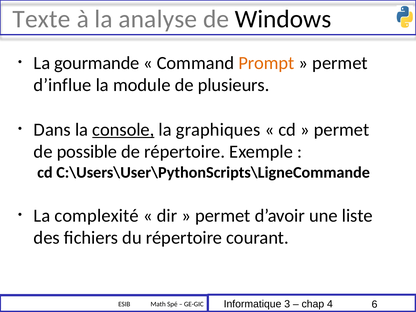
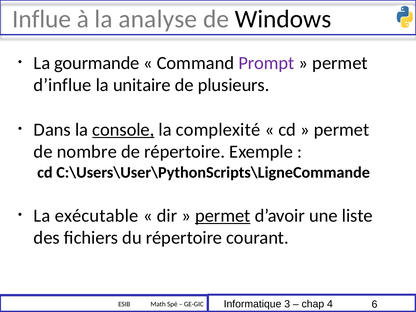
Texte: Texte -> Influe (42, 19)
Prompt colour: orange -> purple (266, 63)
module: module -> unitaire (142, 85)
graphiques: graphiques -> complexité (218, 130)
possible: possible -> nombre (87, 152)
complexité: complexité -> exécutable (97, 216)
permet underline: none -> present (223, 216)
